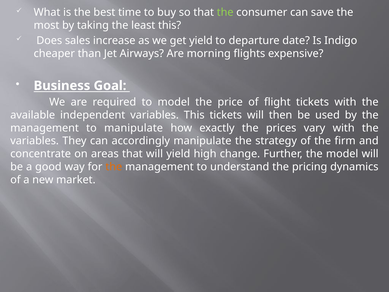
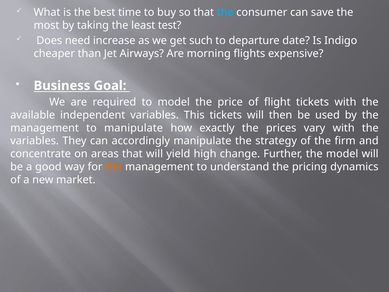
the colour: light green -> light blue (225, 12)
least this: this -> test (170, 25)
sales: sales -> need (78, 41)
get yield: yield -> such (201, 41)
